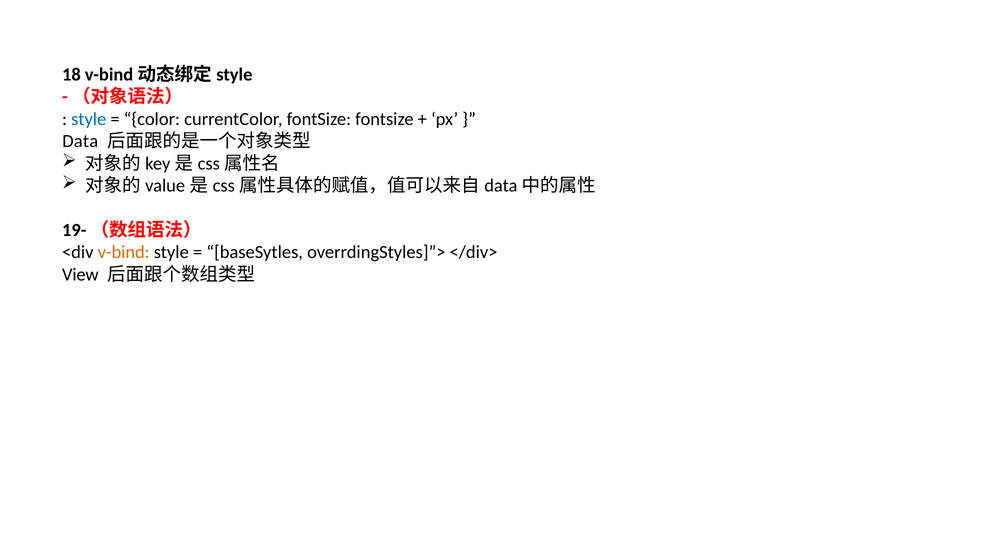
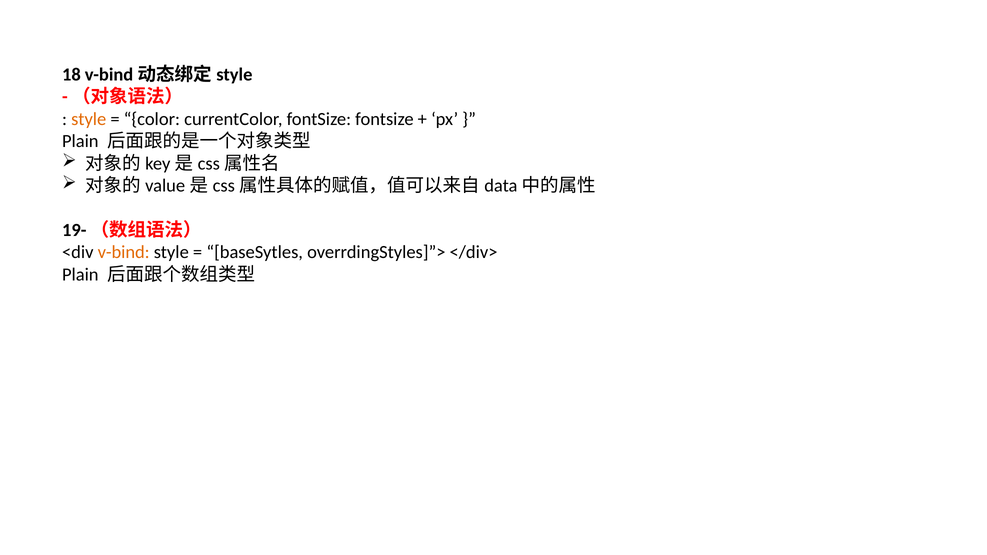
style colour: blue -> orange (89, 119)
Data: Data -> Plain (80, 141)
View: View -> Plain (80, 275)
